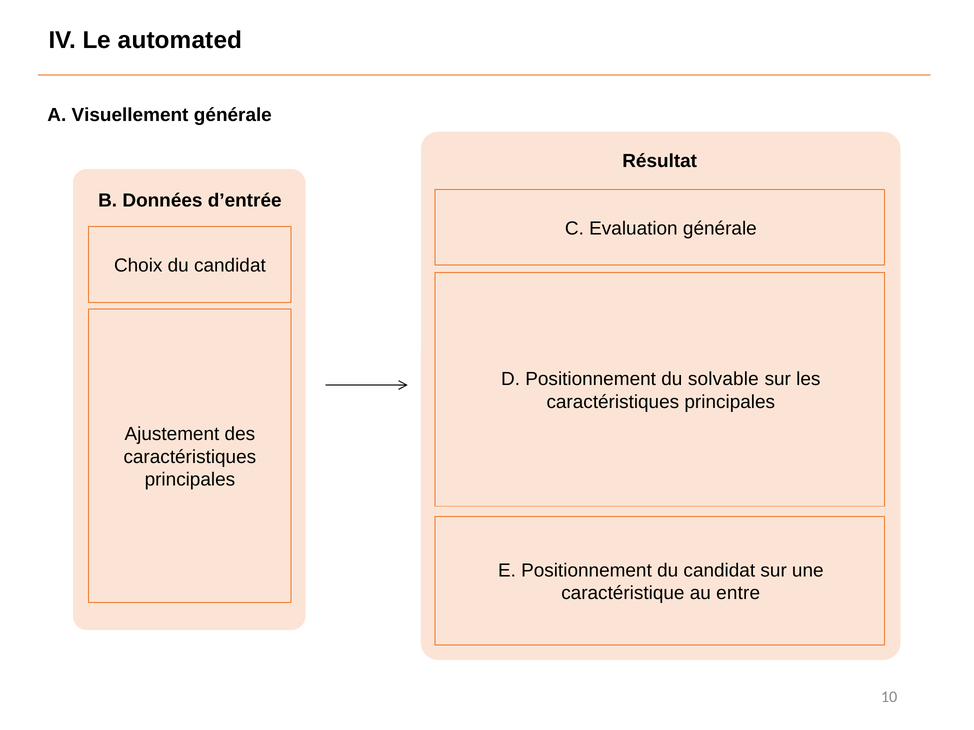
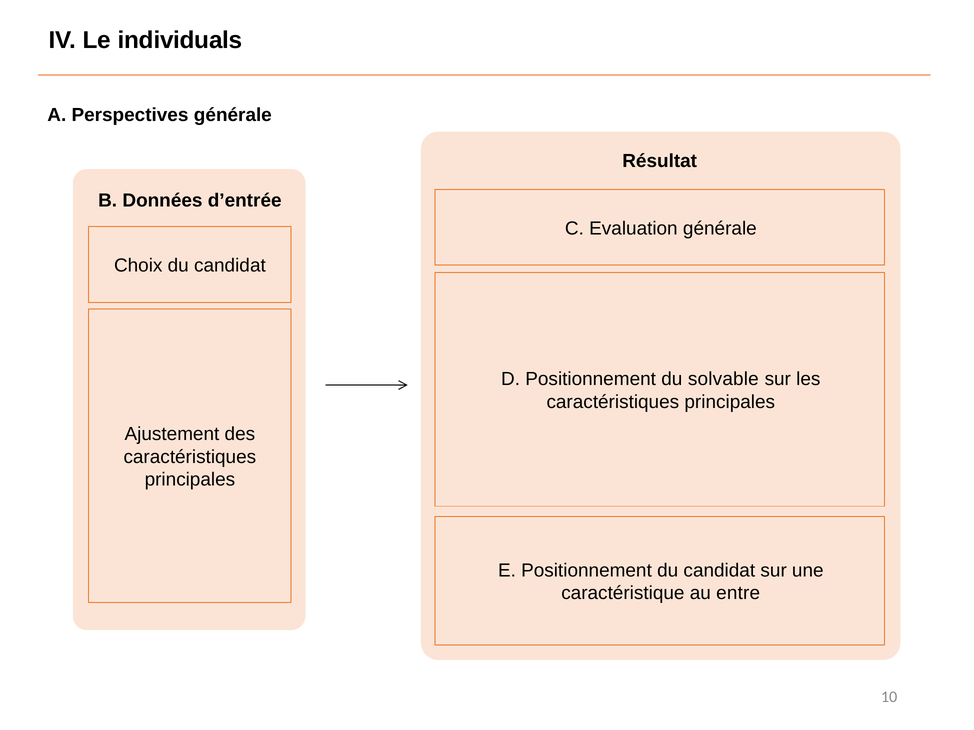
automated: automated -> individuals (180, 40)
Visuellement: Visuellement -> Perspectives (130, 115)
